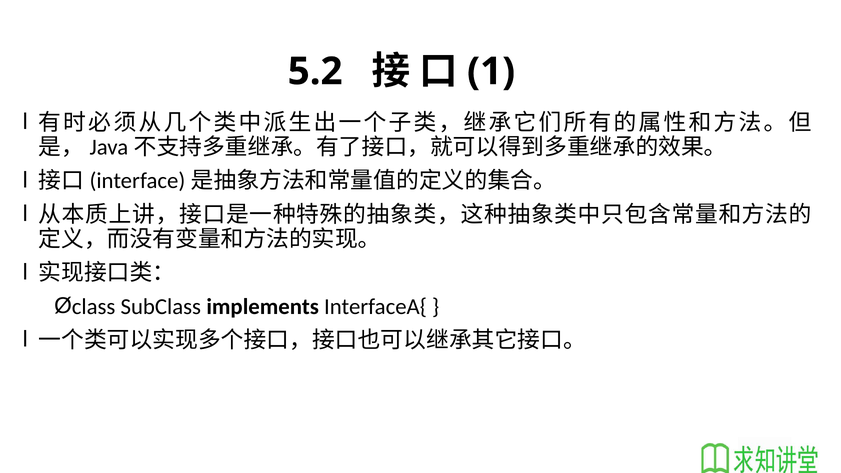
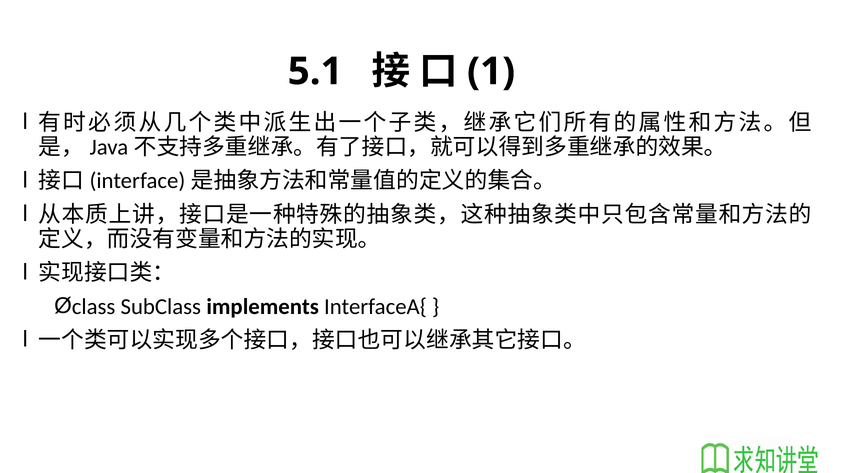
5.2: 5.2 -> 5.1 (315, 71)
